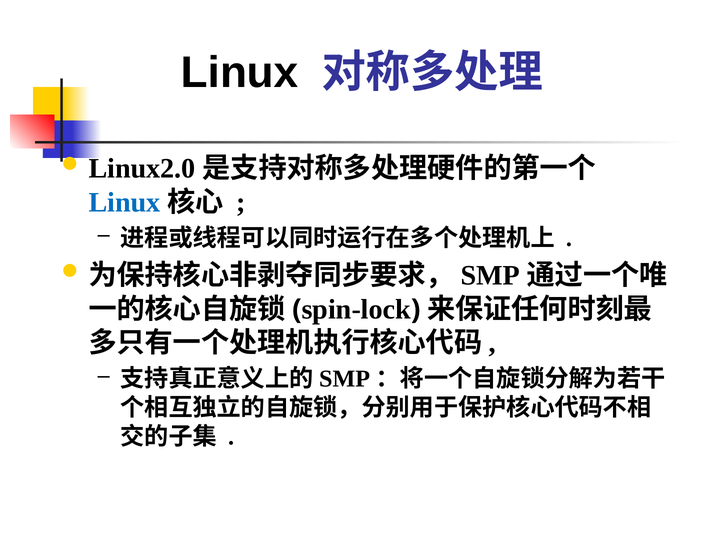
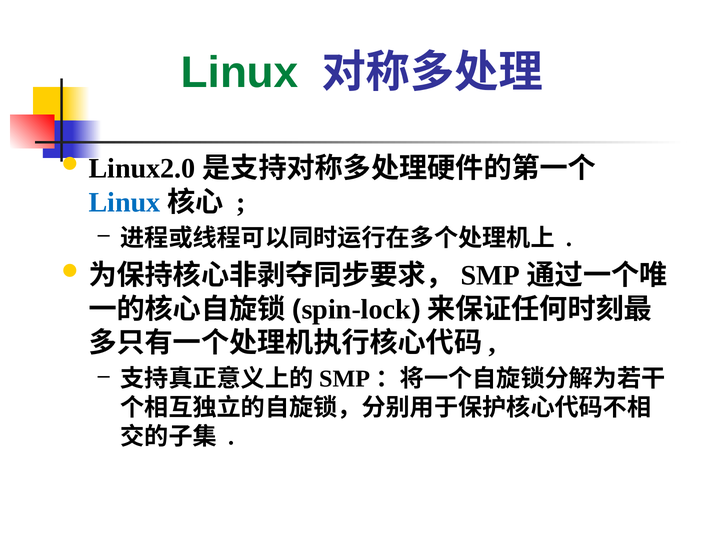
Linux colour: black -> green (240, 72)
